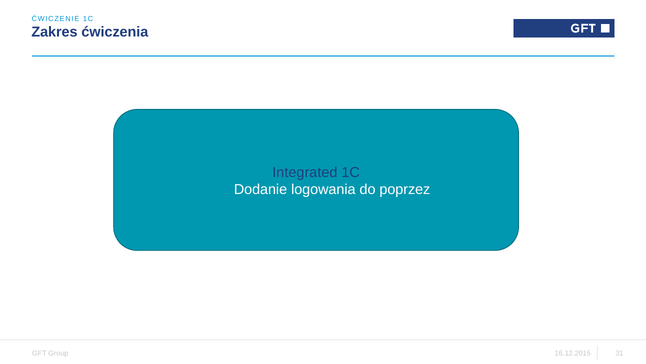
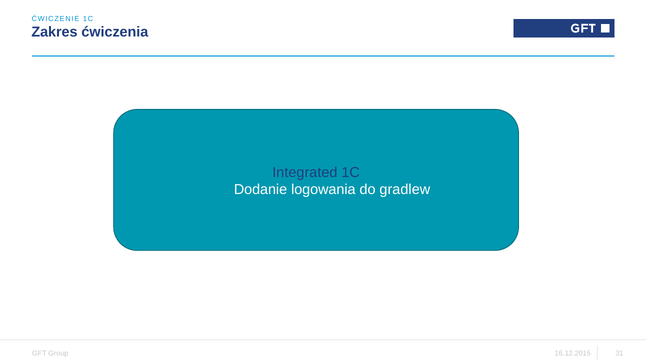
poprzez: poprzez -> gradlew (405, 189)
